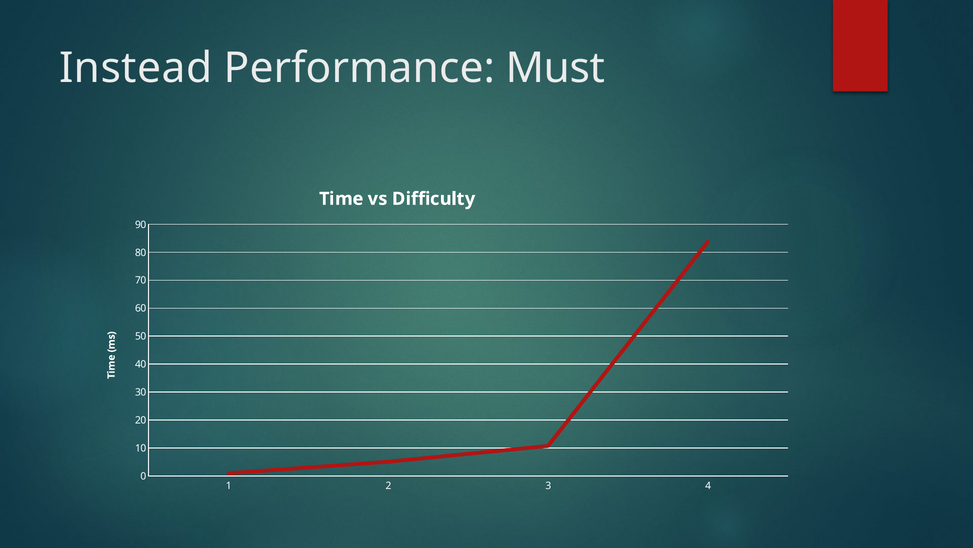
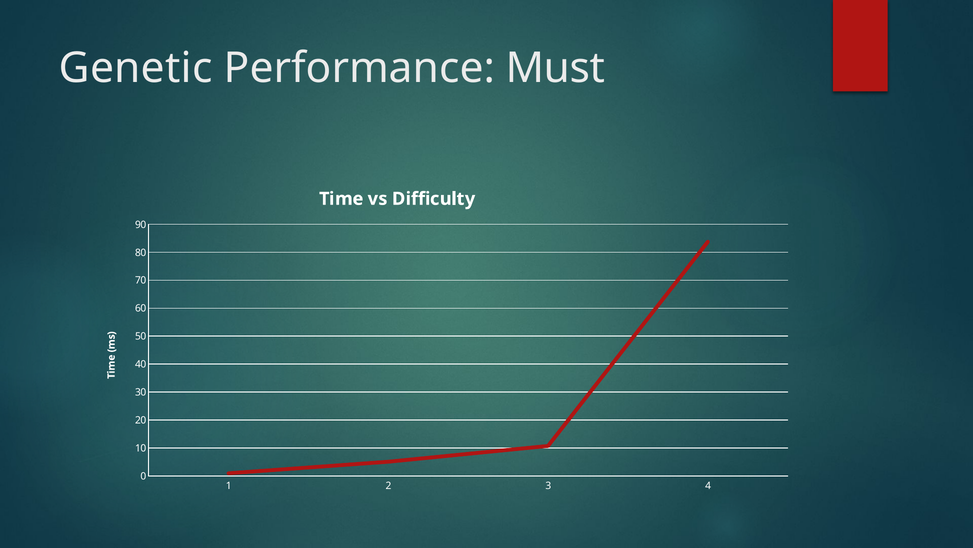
Instead: Instead -> Genetic (136, 68)
